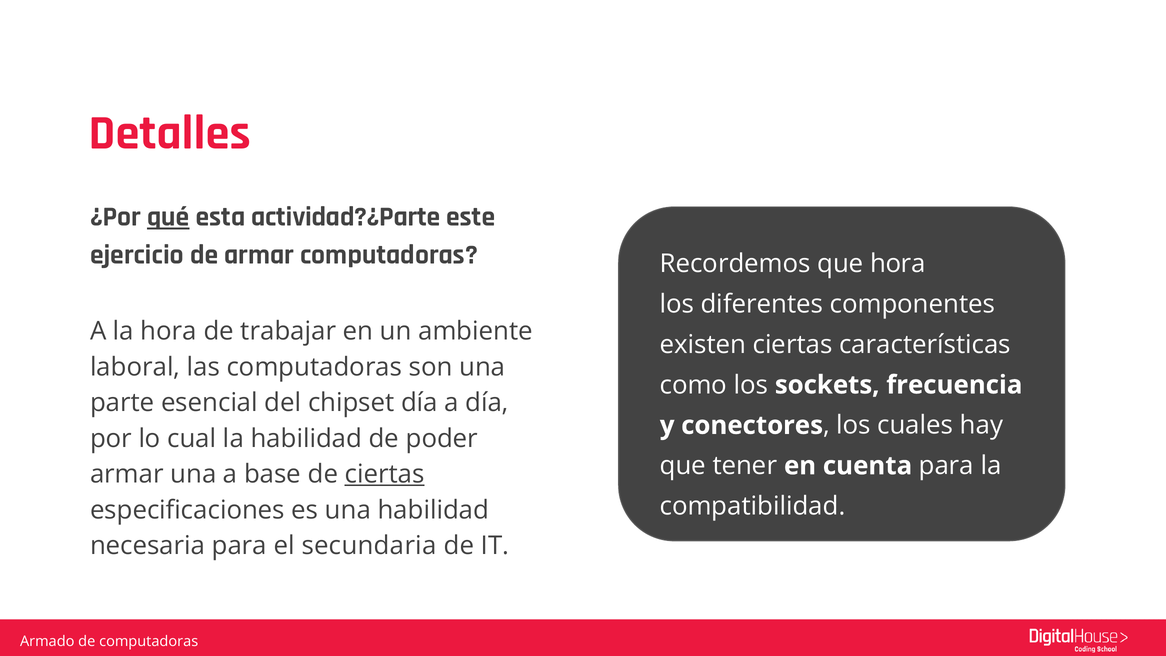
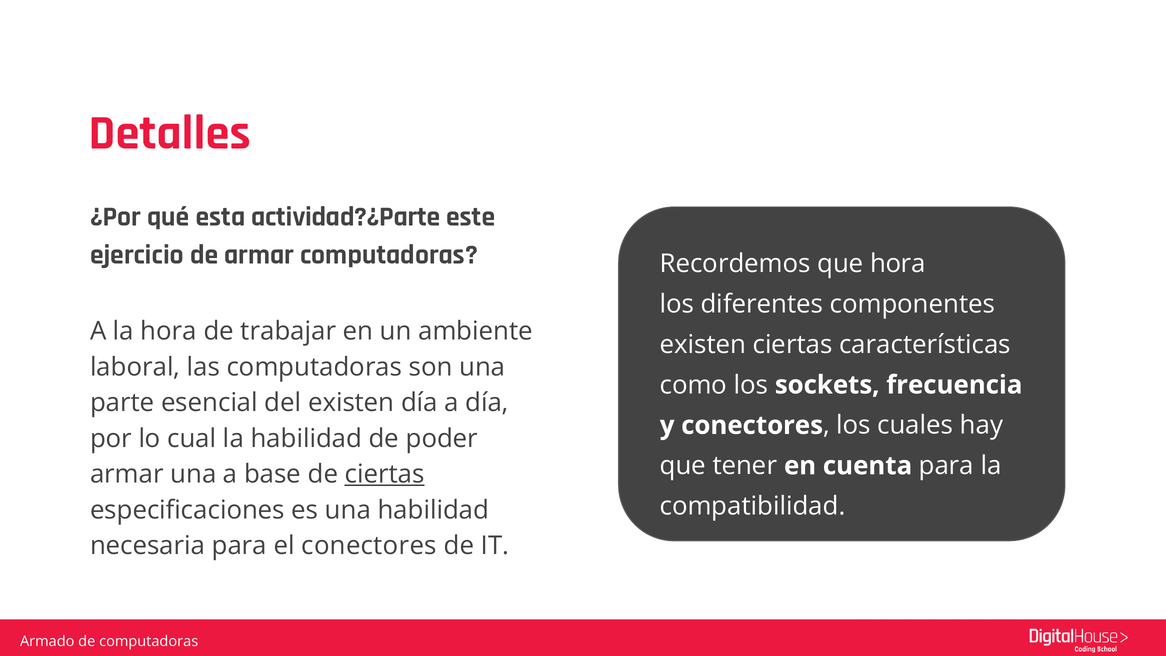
qué underline: present -> none (168, 217)
del chipset: chipset -> existen (351, 403)
el secundaria: secundaria -> conectores (369, 546)
